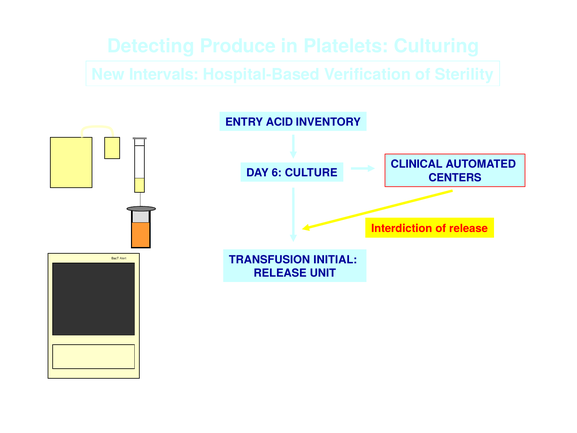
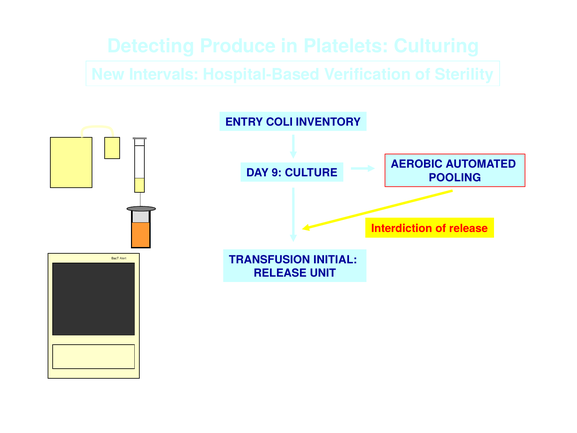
ACID: ACID -> COLI (279, 122)
CLINICAL: CLINICAL -> AEROBIC (417, 164)
6: 6 -> 9 (277, 173)
CENTERS: CENTERS -> POOLING (455, 178)
